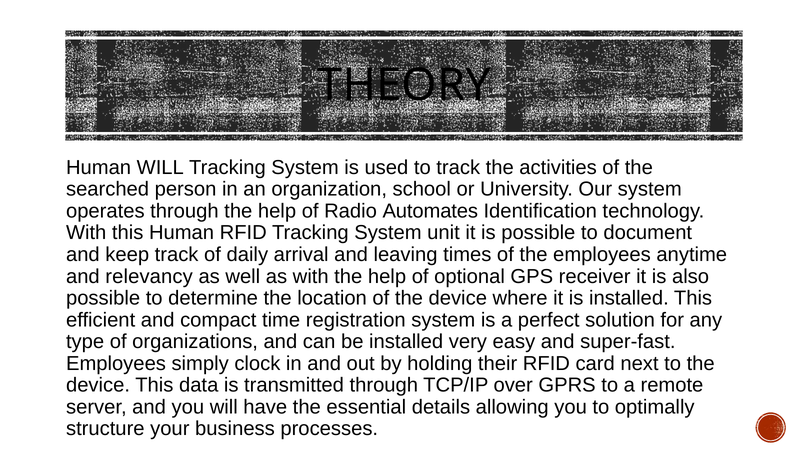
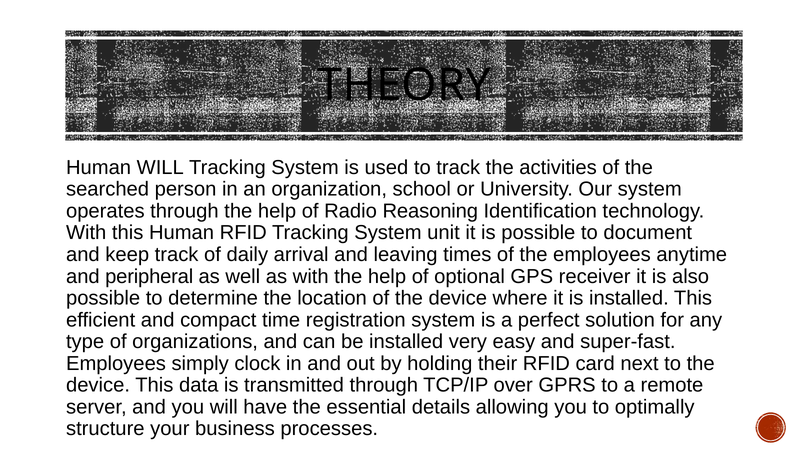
Automates: Automates -> Reasoning (430, 211)
relevancy: relevancy -> peripheral (149, 277)
